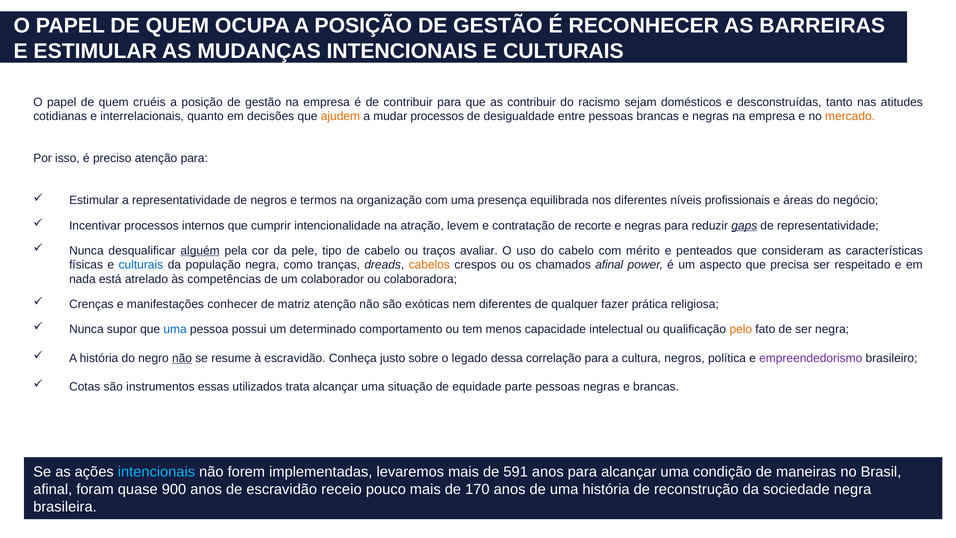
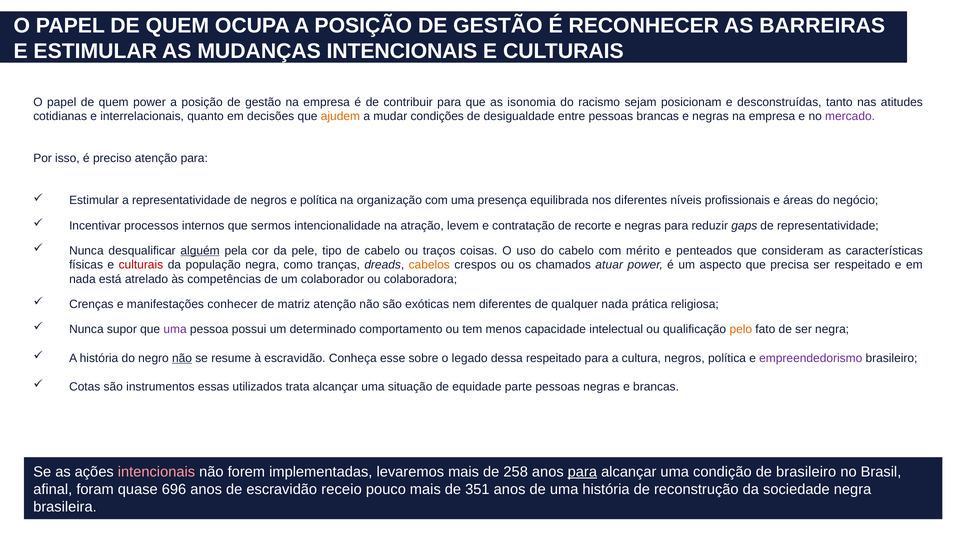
quem cruéis: cruéis -> power (149, 102)
as contribuir: contribuir -> isonomia (532, 102)
domésticos: domésticos -> posicionam (691, 102)
mudar processos: processos -> condições (437, 116)
mercado colour: orange -> purple (850, 116)
e termos: termos -> política (319, 200)
cumprir: cumprir -> sermos (271, 225)
gaps underline: present -> none (744, 225)
avaliar: avaliar -> coisas (479, 250)
culturais colour: blue -> red (141, 265)
chamados afinal: afinal -> atuar (609, 265)
qualquer fazer: fazer -> nada (615, 304)
uma colour: blue -> purple (175, 329)
justo: justo -> esse (393, 358)
dessa correlação: correlação -> respeitado (554, 358)
intencionais colour: light blue -> pink (156, 472)
591: 591 -> 258 (516, 472)
para underline: none -> present (582, 472)
de maneiras: maneiras -> brasileiro (806, 472)
900: 900 -> 696 (174, 489)
170: 170 -> 351 (477, 489)
